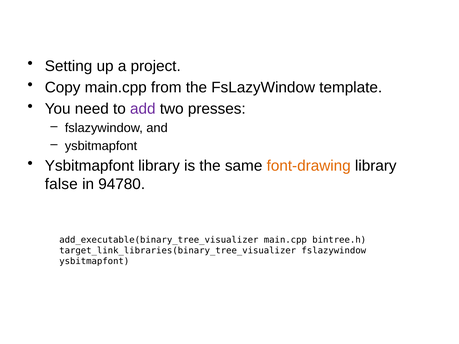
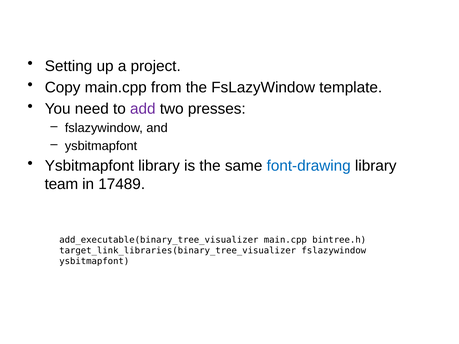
font-drawing colour: orange -> blue (309, 166)
false: false -> team (61, 184)
94780: 94780 -> 17489 (122, 184)
